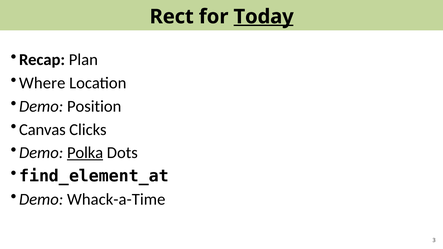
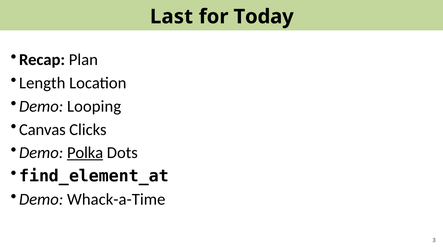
Rect: Rect -> Last (171, 17)
Today underline: present -> none (264, 17)
Where: Where -> Length (42, 83)
Position: Position -> Looping (94, 106)
